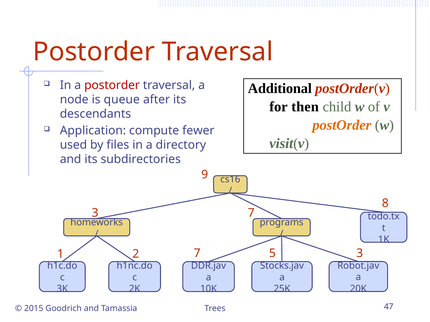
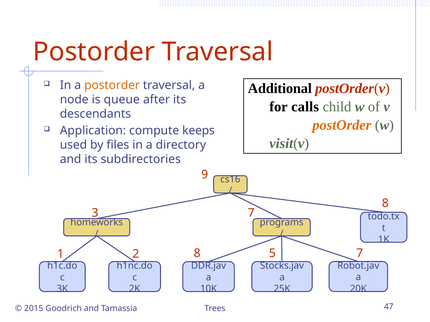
postorder colour: red -> orange (112, 85)
then: then -> calls (305, 107)
fewer: fewer -> keeps (198, 131)
2 7: 7 -> 8 (197, 254)
5 3: 3 -> 7 (360, 254)
